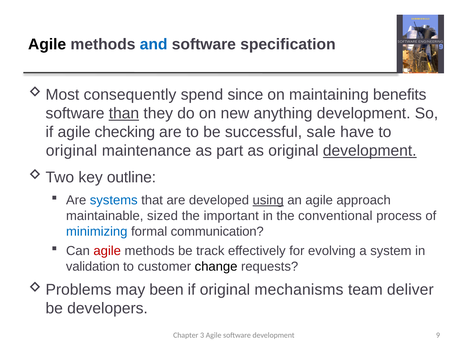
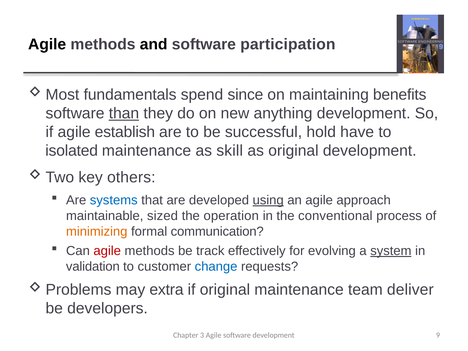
and colour: blue -> black (154, 44)
specification: specification -> participation (288, 44)
consequently: consequently -> fundamentals (130, 95)
checking: checking -> establish (125, 132)
sale: sale -> hold (321, 132)
original: original -> isolated (72, 151)
part: part -> skill (230, 151)
development underline: present -> none (370, 151)
outline: outline -> others (131, 177)
important: important -> operation (231, 216)
minimizing colour: blue -> orange (97, 231)
system underline: none -> present (391, 251)
change colour: black -> blue (216, 267)
been: been -> extra (166, 290)
original mechanisms: mechanisms -> maintenance (299, 290)
